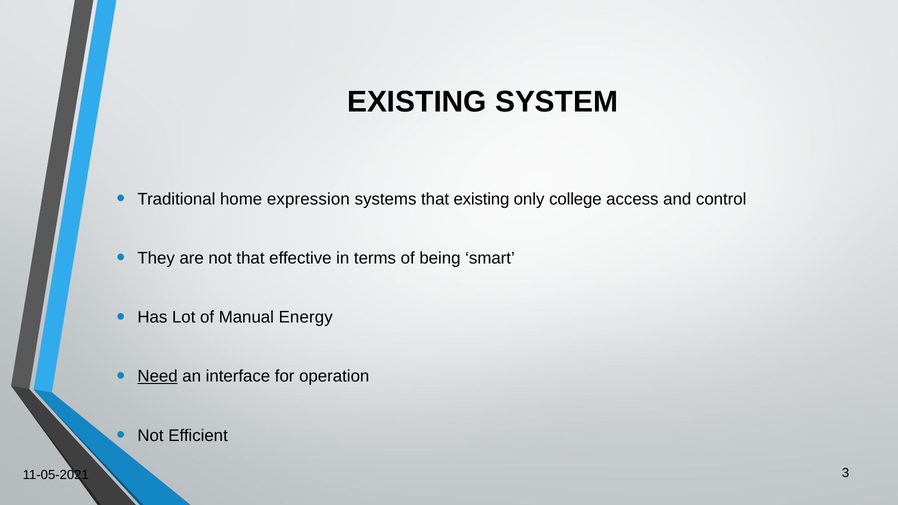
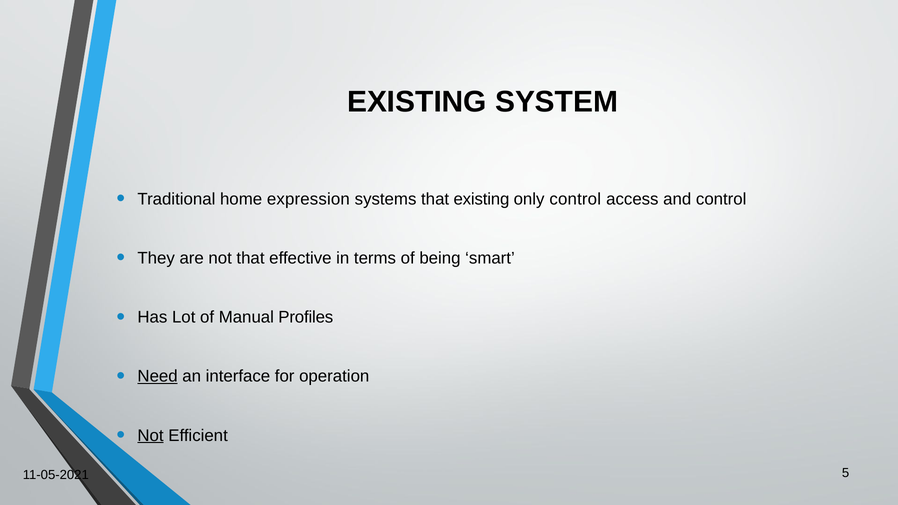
only college: college -> control (575, 199)
Energy: Energy -> Profiles (306, 317)
Not underline: none -> present (151, 436)
3: 3 -> 5 (846, 473)
